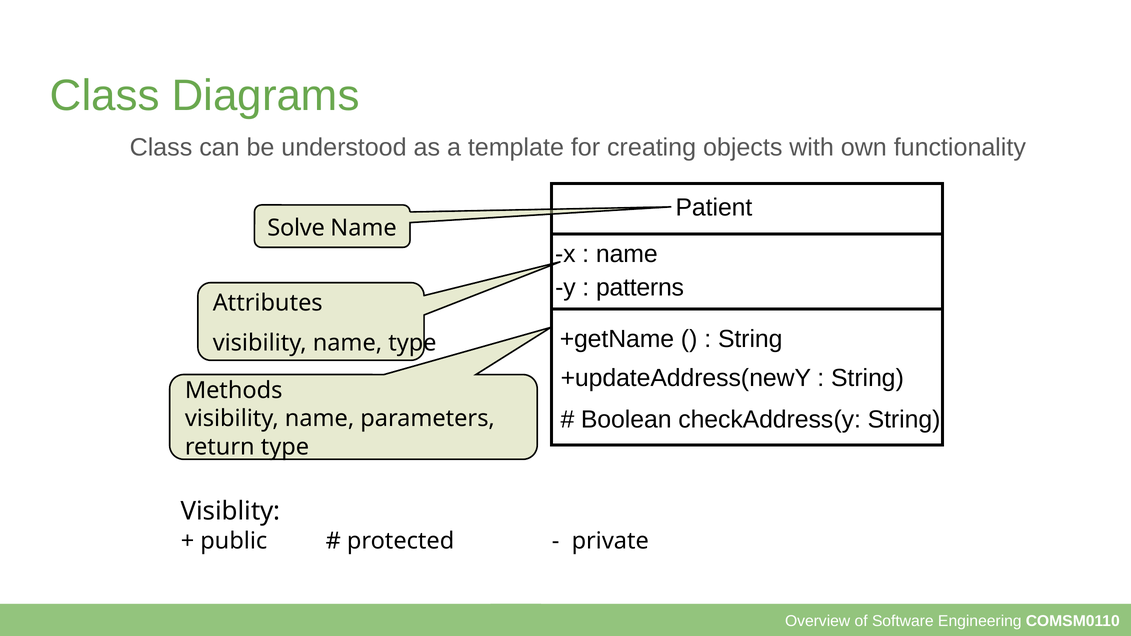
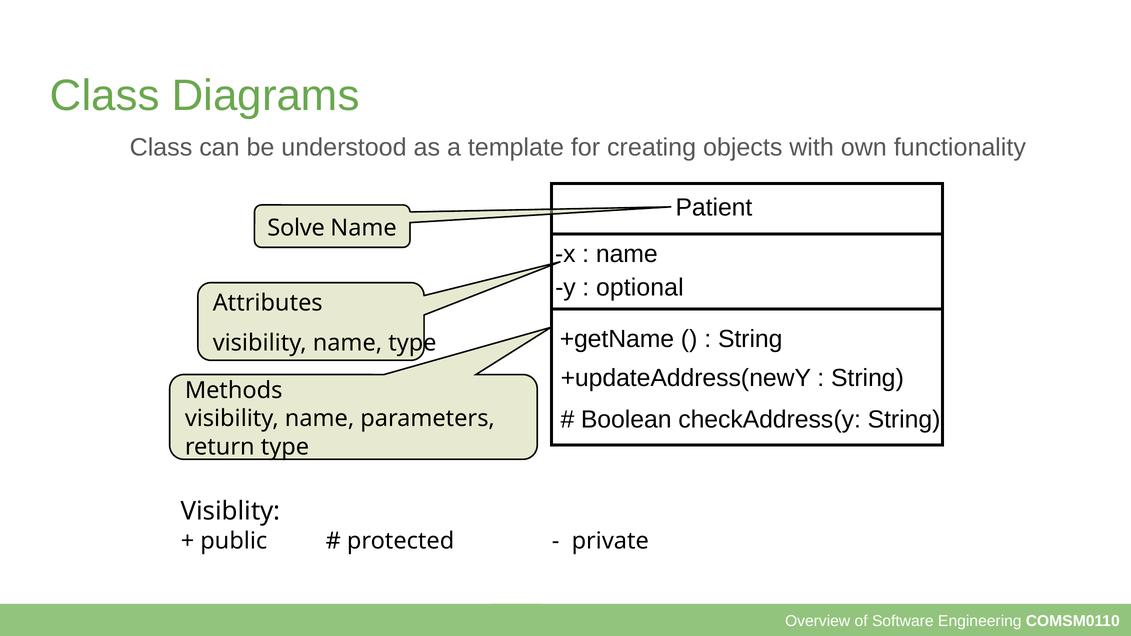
patterns: patterns -> optional (640, 288)
